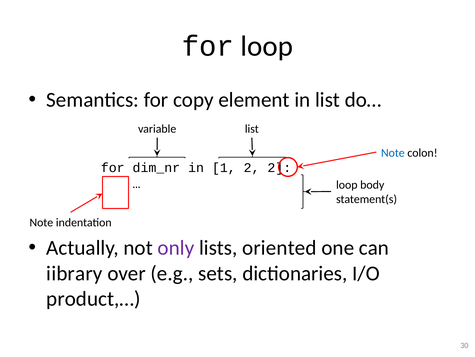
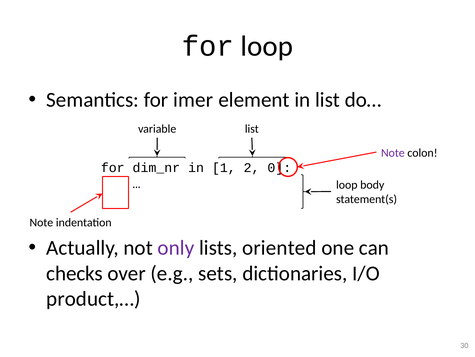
copy: copy -> imer (193, 100)
Note colour: blue -> purple (393, 153)
2 2: 2 -> 0 (279, 167)
iibrary: iibrary -> checks (75, 273)
